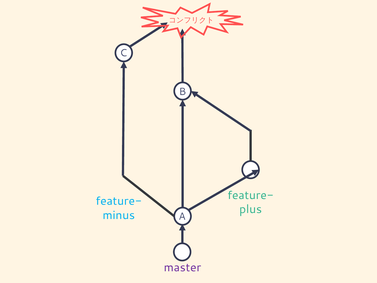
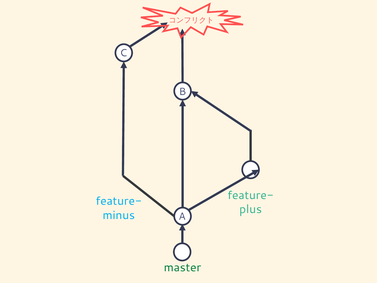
master colour: purple -> green (182, 267)
